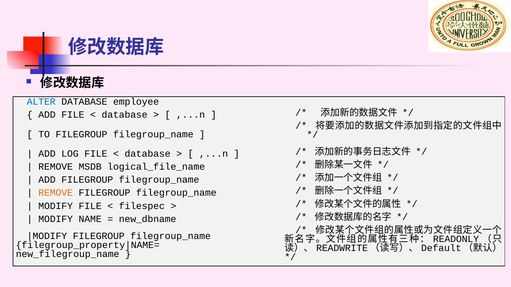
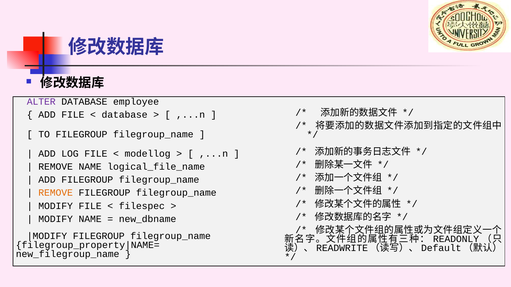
ALTER colour: blue -> purple (41, 102)
database: database -> modellog (148, 154)
REMOVE MSDB: MSDB -> NAME (90, 167)
